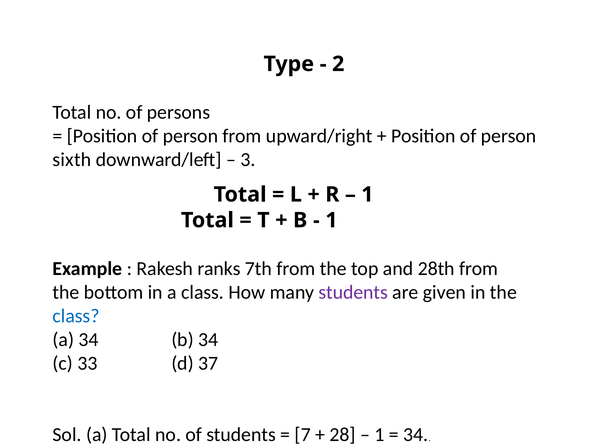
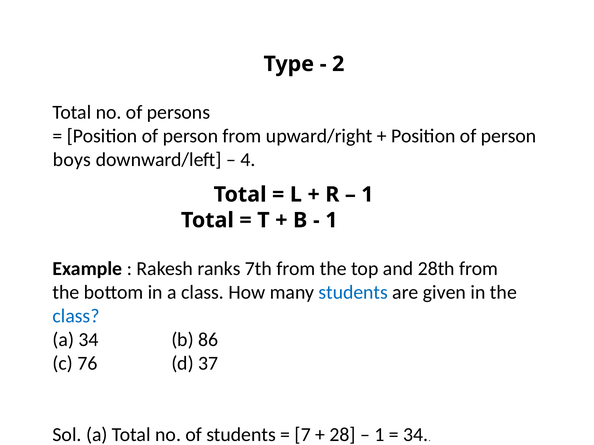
sixth: sixth -> boys (72, 160)
3: 3 -> 4 (248, 160)
students colour: purple -> blue (353, 293)
b 34: 34 -> 86 (208, 340)
33: 33 -> 76 (87, 364)
